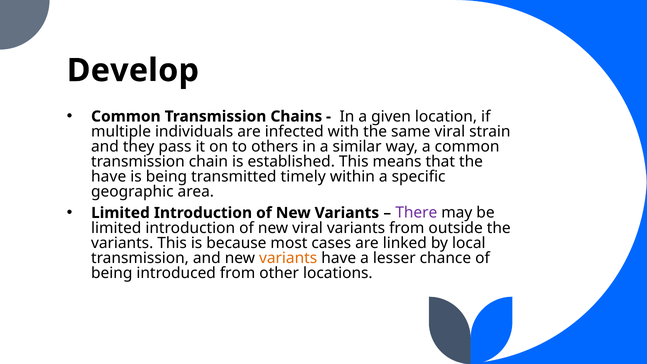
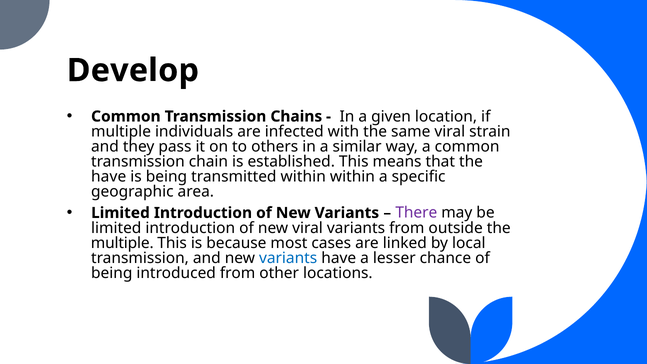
transmitted timely: timely -> within (303, 177)
variants: variants -> multiple (122, 243)
variants colour: orange -> blue (288, 258)
